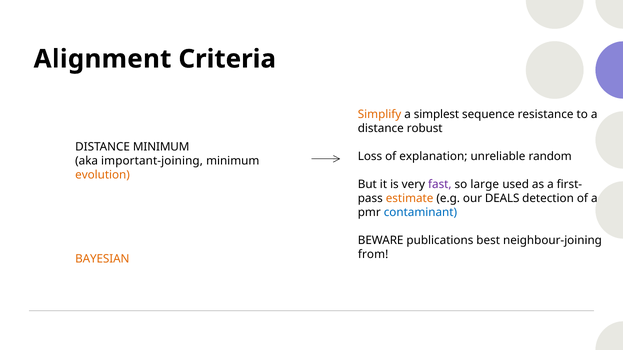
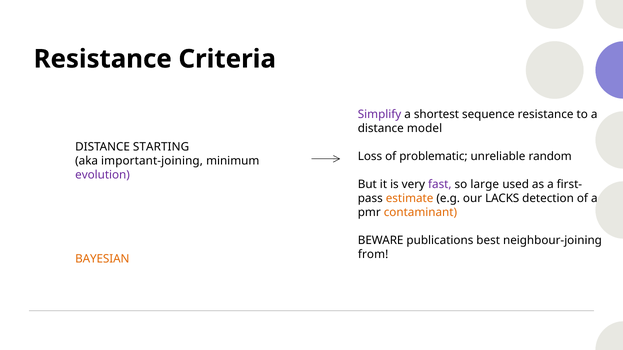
Alignment: Alignment -> Resistance (103, 59)
Simplify colour: orange -> purple (380, 114)
simplest: simplest -> shortest (436, 114)
robust: robust -> model (425, 128)
DISTANCE MINIMUM: MINIMUM -> STARTING (161, 147)
explanation: explanation -> problematic (433, 156)
evolution colour: orange -> purple (102, 175)
DEALS: DEALS -> LACKS (502, 198)
contaminant colour: blue -> orange (420, 212)
